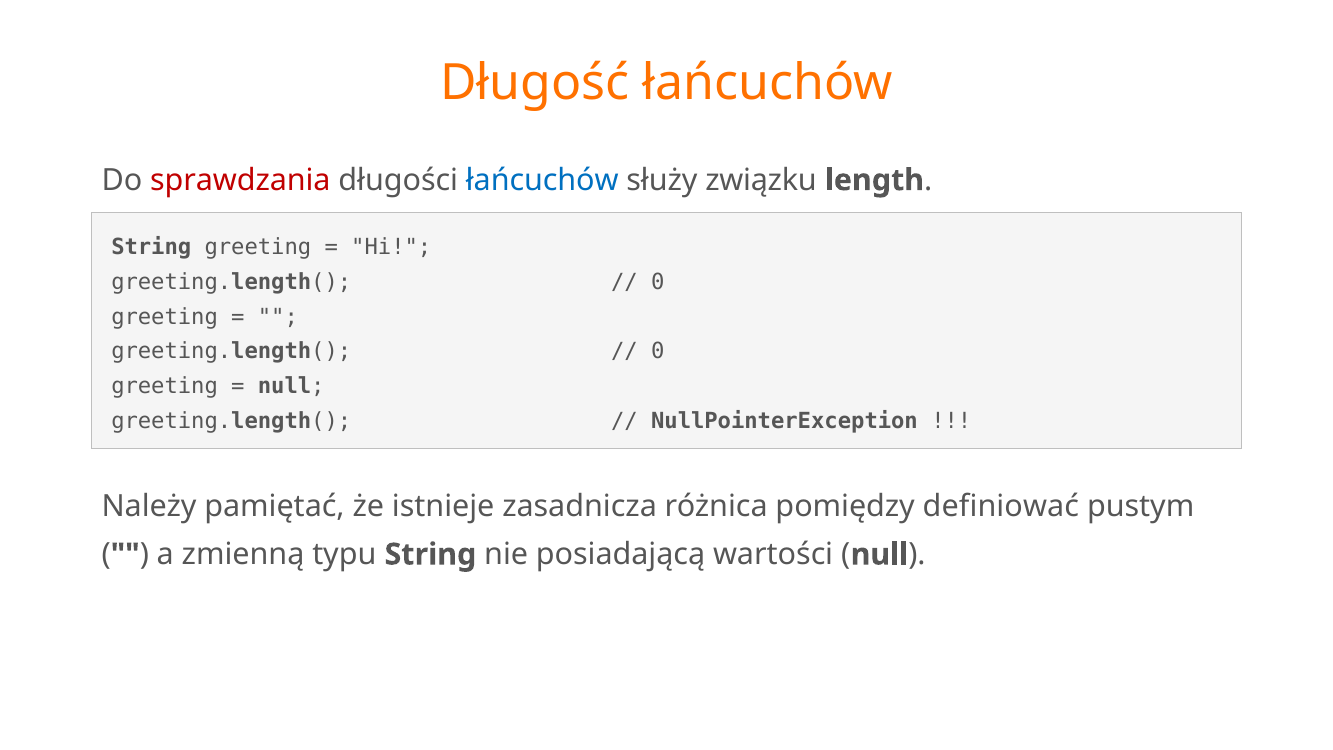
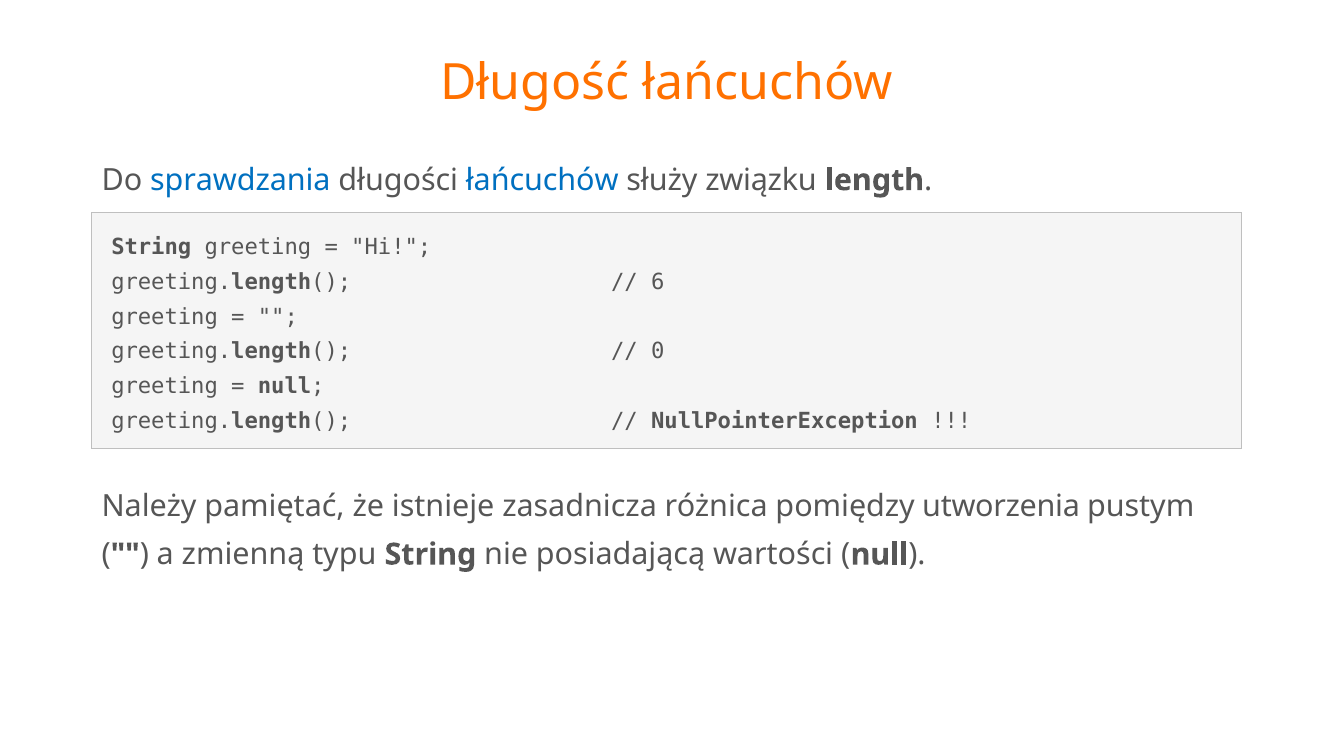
sprawdzania colour: red -> blue (240, 180)
0: 0 -> 6 (658, 282)
definiować: definiować -> utworzenia (1001, 507)
